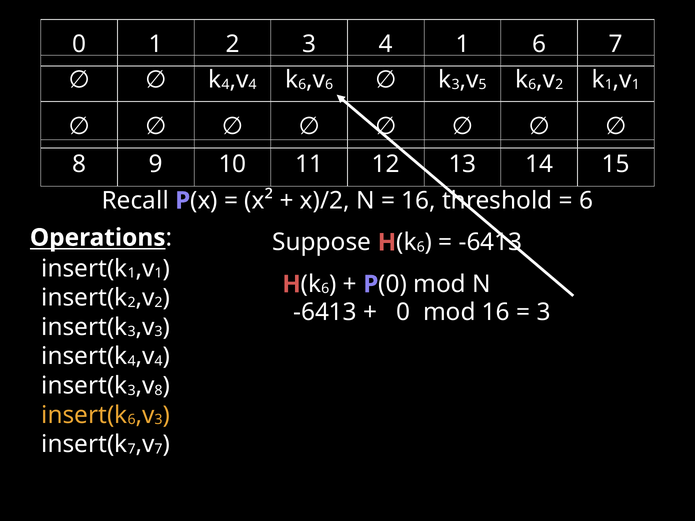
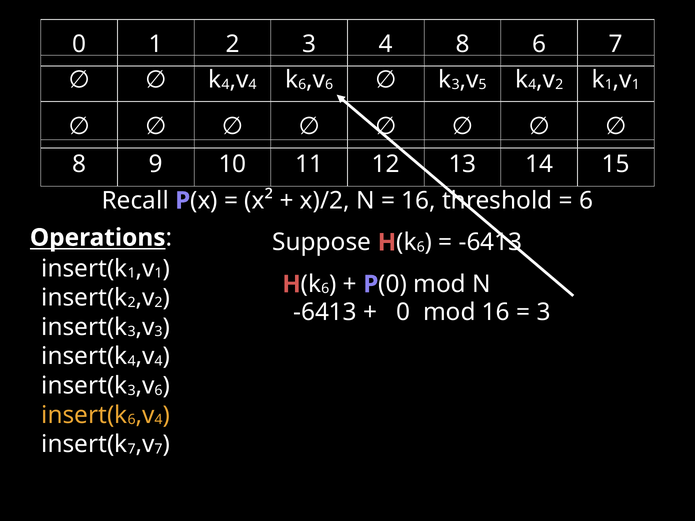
4 1: 1 -> 8 (463, 44)
6: 6 -> 4 (532, 84)
8: 8 -> 6 (159, 391)
3: 3 -> 4 (159, 420)
